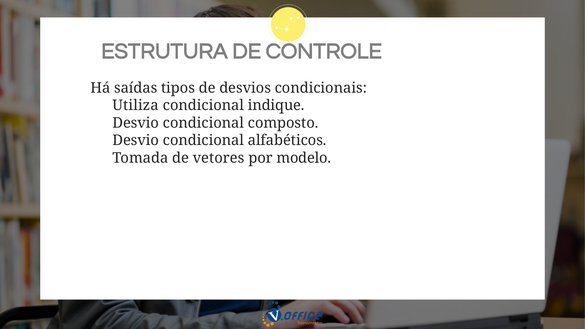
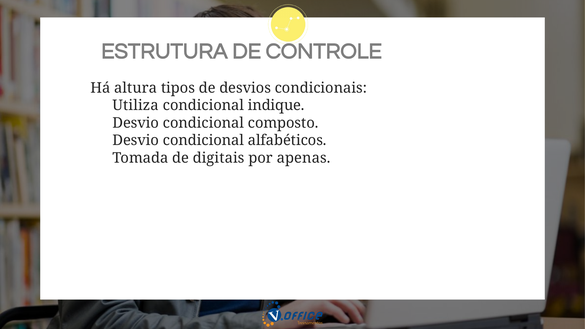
saídas: saídas -> altura (136, 88)
vetores: vetores -> digitais (219, 158)
modelo: modelo -> apenas (304, 158)
